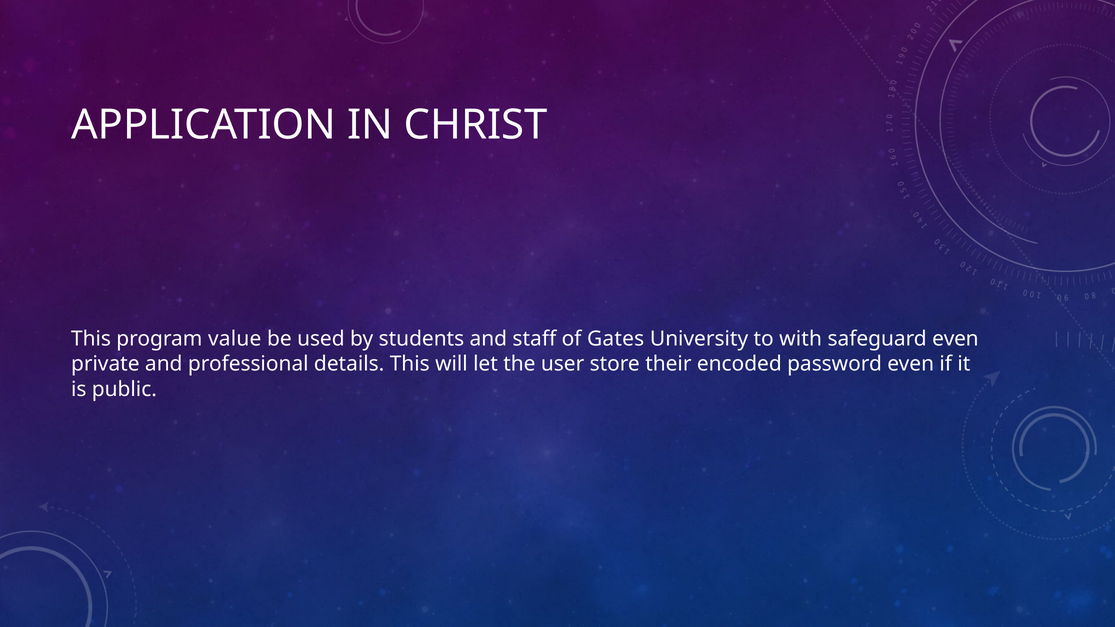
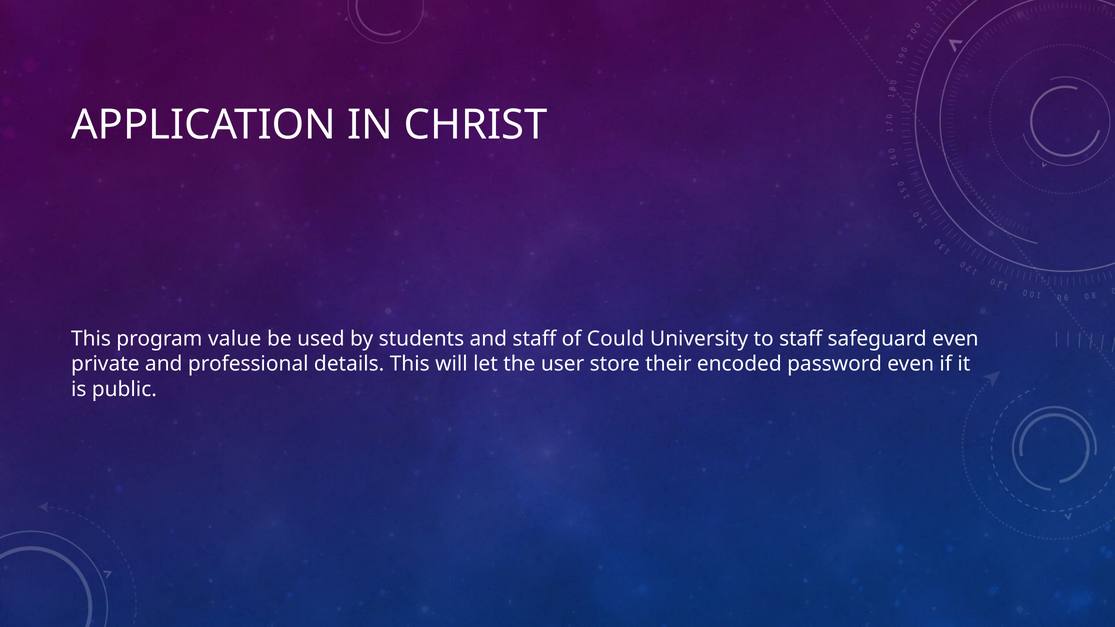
Gates: Gates -> Could (616, 339)
to with: with -> staff (801, 339)
